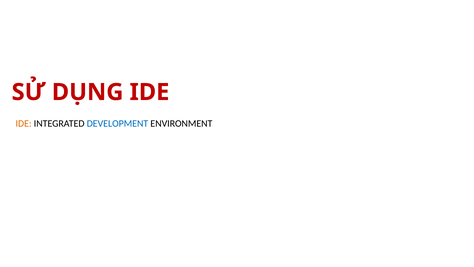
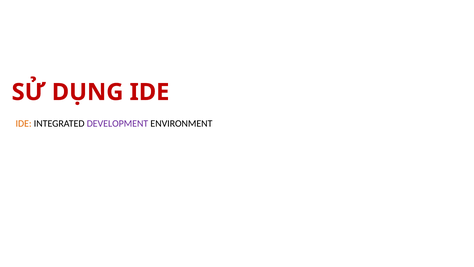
DEVELOPMENT colour: blue -> purple (117, 123)
